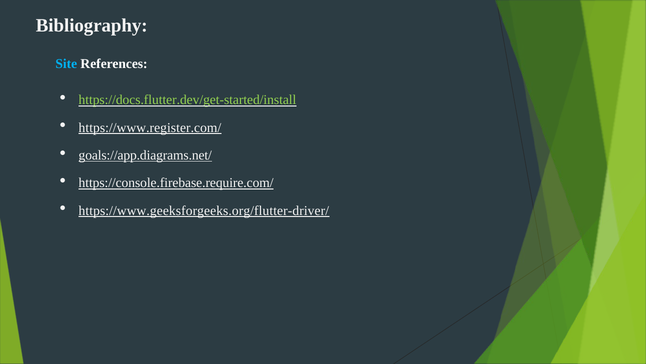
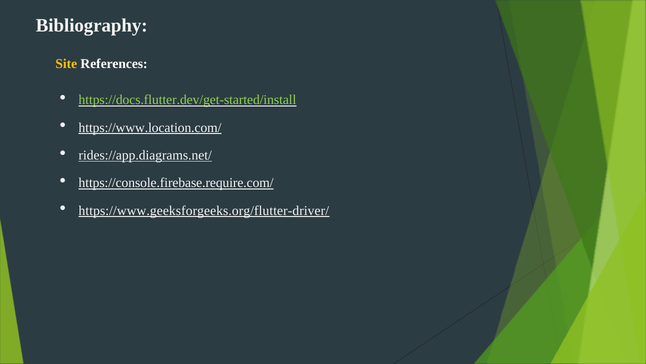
Site colour: light blue -> yellow (66, 64)
https://www.register.com/: https://www.register.com/ -> https://www.location.com/ (150, 127)
goals://app.diagrams.net/: goals://app.diagrams.net/ -> rides://app.diagrams.net/ (145, 155)
